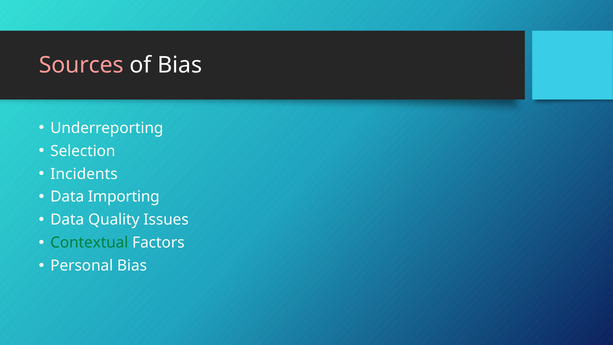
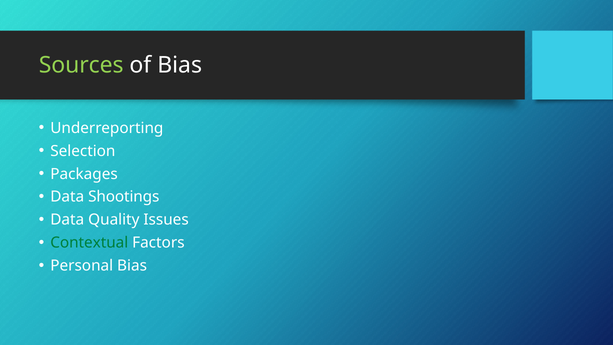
Sources colour: pink -> light green (81, 65)
Incidents: Incidents -> Packages (84, 174)
Importing: Importing -> Shootings (124, 197)
